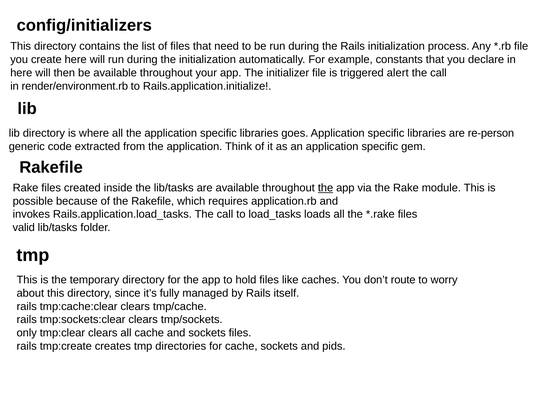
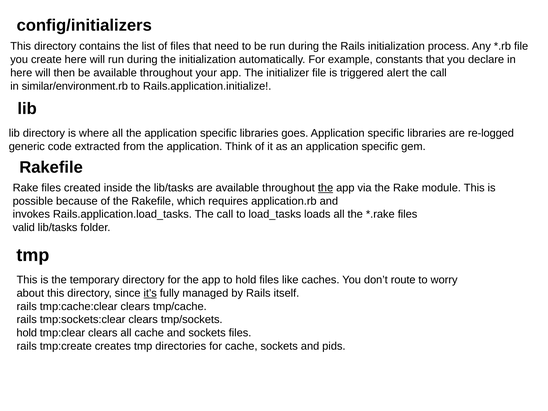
render/environment.rb: render/environment.rb -> similar/environment.rb (75, 86)
re-person: re-person -> re-logged (491, 133)
it’s underline: none -> present (150, 293)
only: only -> hold (27, 333)
